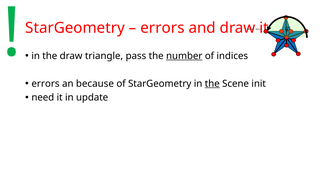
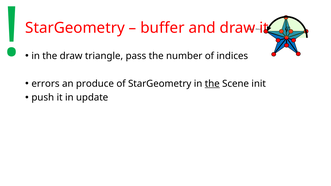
errors: errors -> buffer (162, 28)
number underline: present -> none (184, 56)
because: because -> produce (95, 84)
need: need -> push (43, 98)
